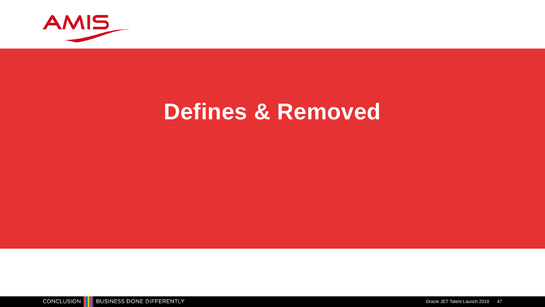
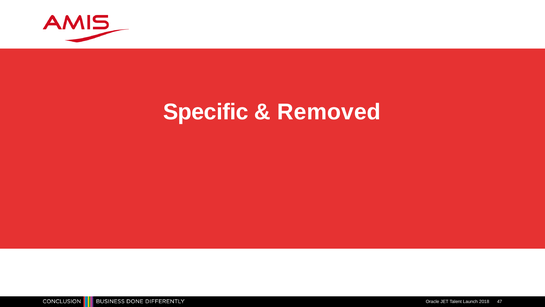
Defines: Defines -> Specific (206, 112)
